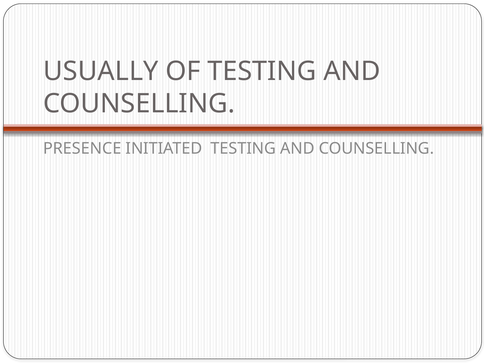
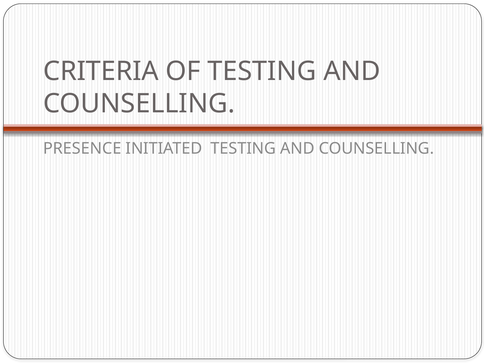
USUALLY: USUALLY -> CRITERIA (101, 71)
